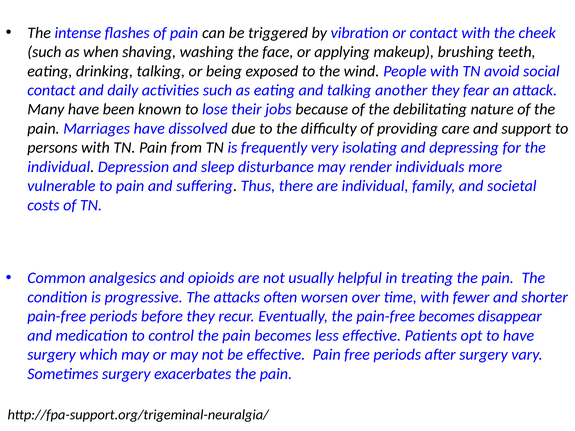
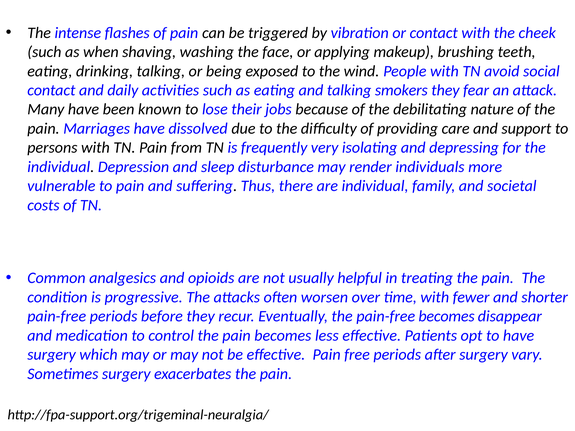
another: another -> smokers (401, 90)
